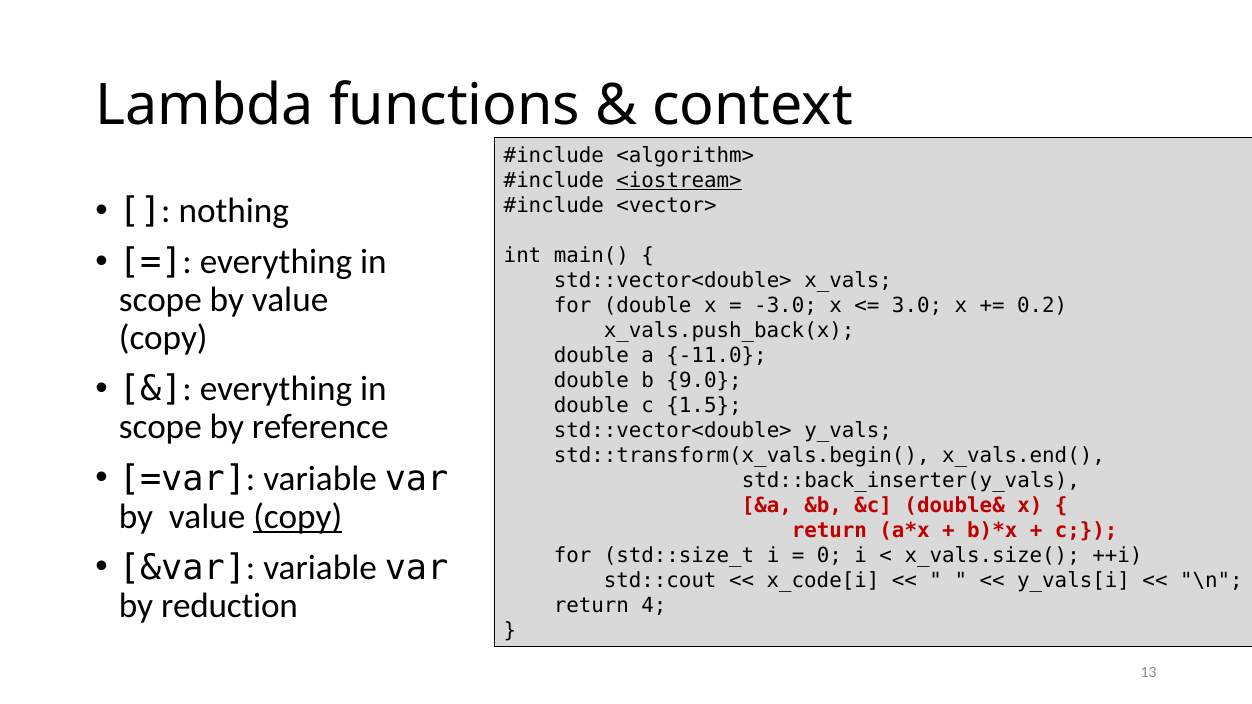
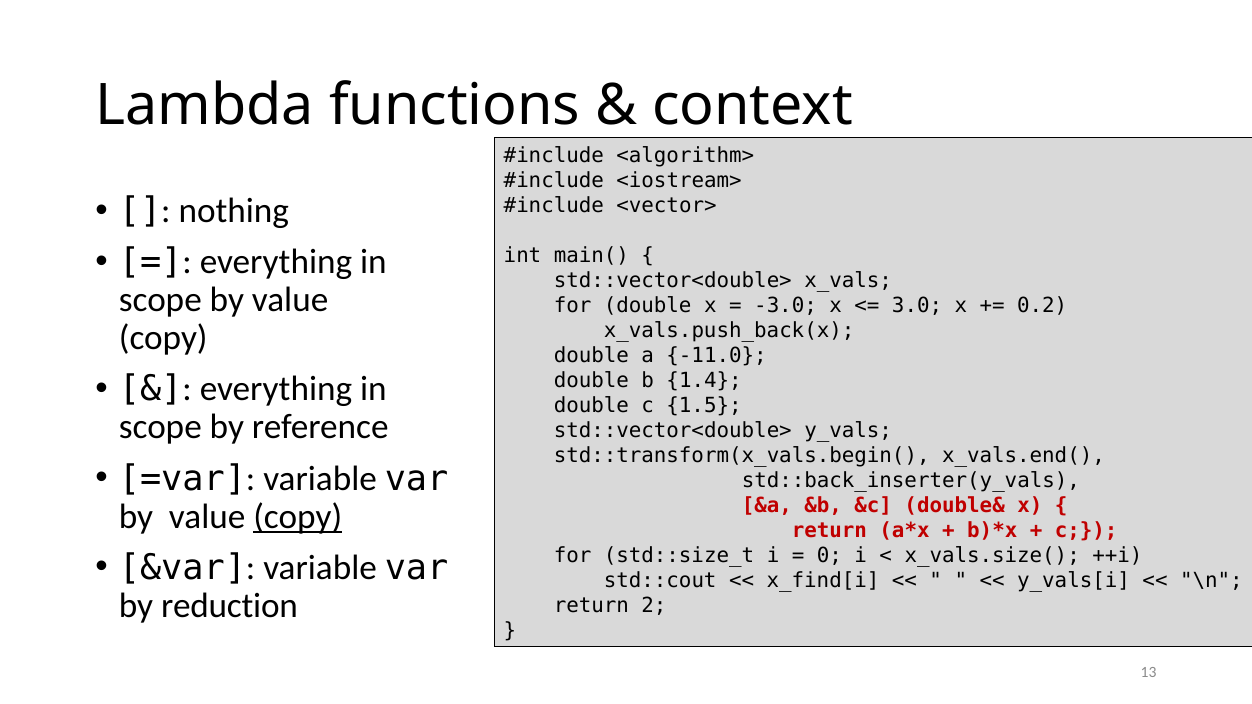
<iostream> underline: present -> none (679, 181)
9.0: 9.0 -> 1.4 (704, 381)
x_code[i: x_code[i -> x_find[i (823, 581)
4: 4 -> 2 (654, 606)
